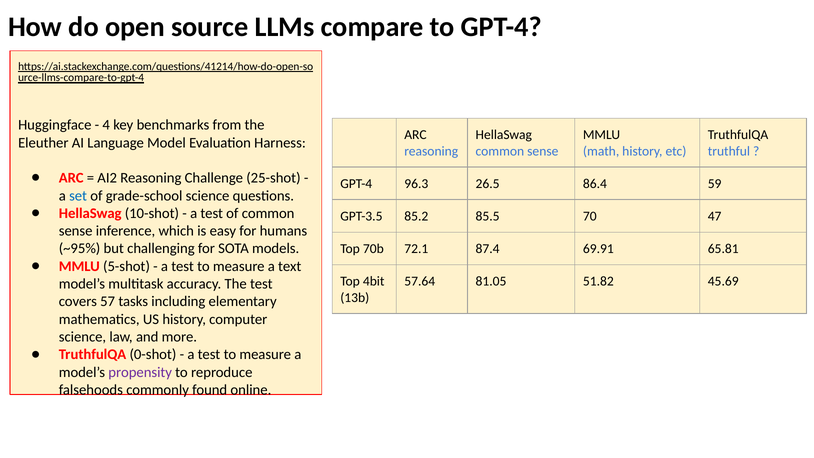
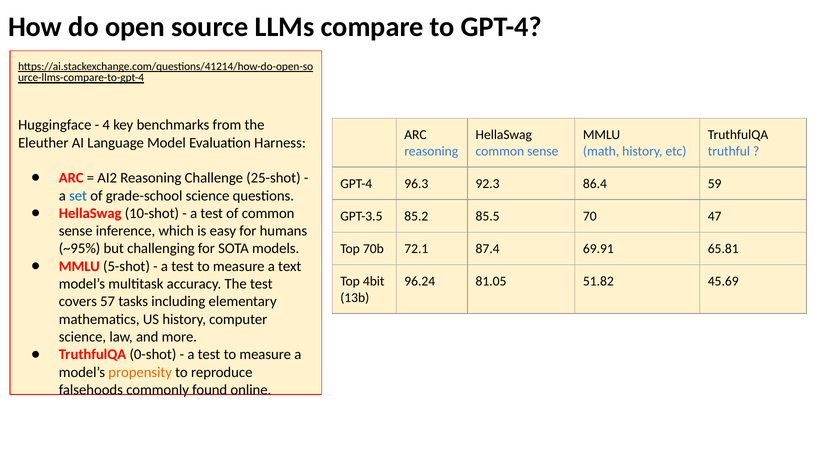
26.5: 26.5 -> 92.3 (488, 184)
57.64: 57.64 -> 96.24 (420, 281)
propensity colour: purple -> orange (140, 372)
